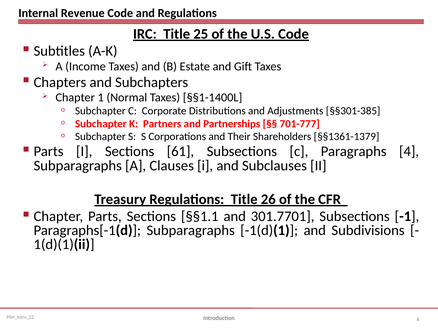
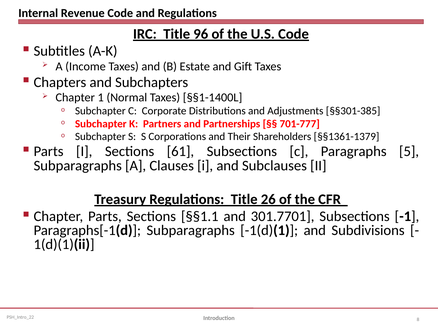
25: 25 -> 96 (201, 34)
4: 4 -> 5 (409, 151)
